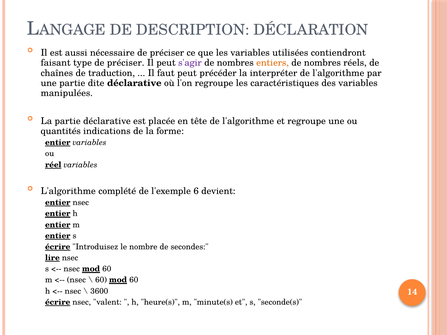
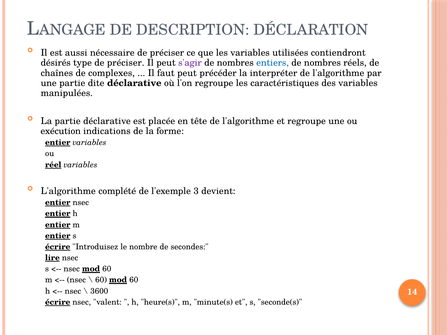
faisant: faisant -> désirés (56, 63)
entiers colour: orange -> blue (273, 63)
traduction: traduction -> complexes (112, 73)
quantités: quantités -> exécution (61, 131)
6: 6 -> 3 (196, 191)
